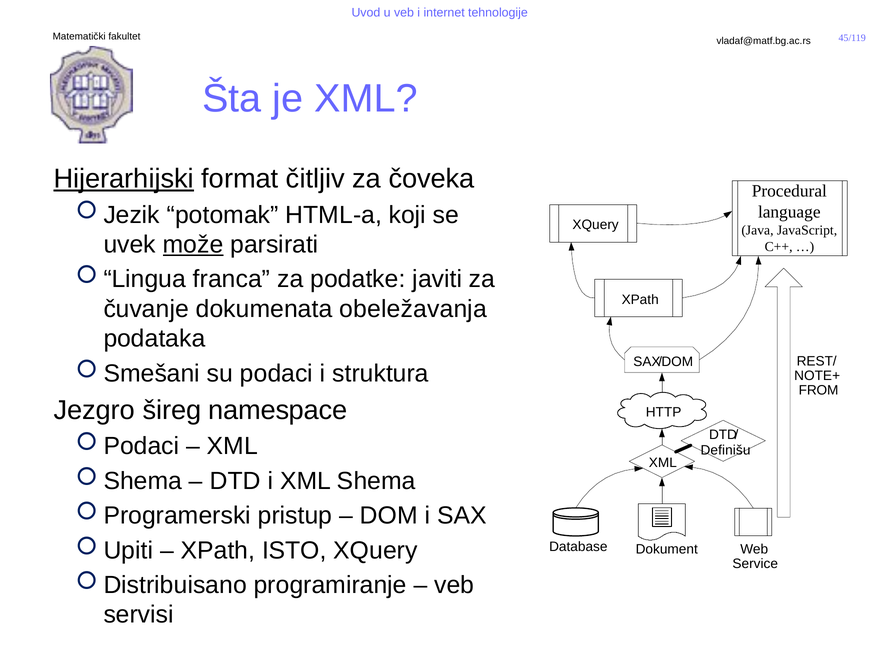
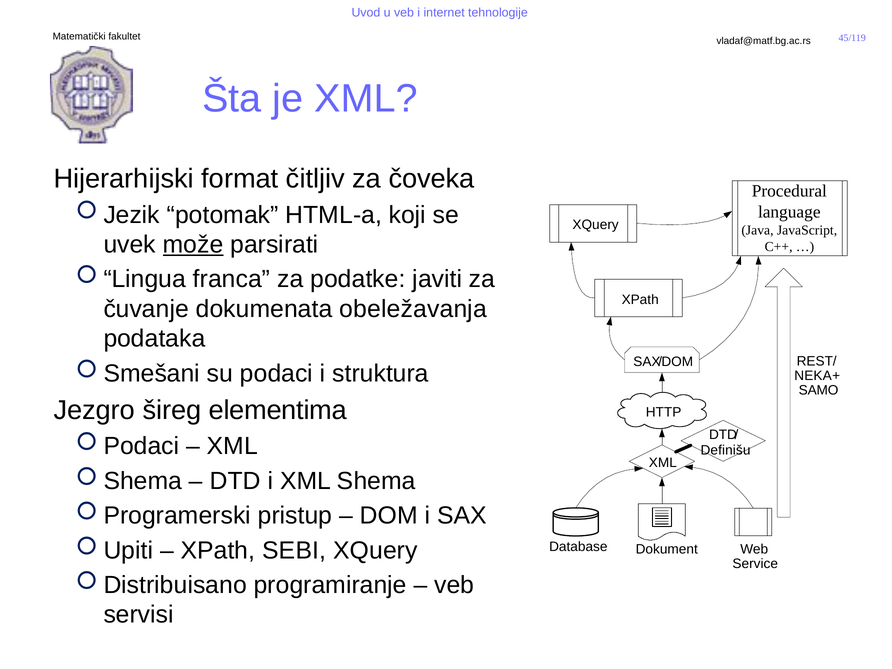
Hijerarhijski underline: present -> none (124, 179)
NOTE: NOTE -> NEKA (813, 376)
FROM: FROM -> SAMO (819, 390)
namespace: namespace -> elementima (278, 410)
ISTO: ISTO -> SEBI (294, 550)
